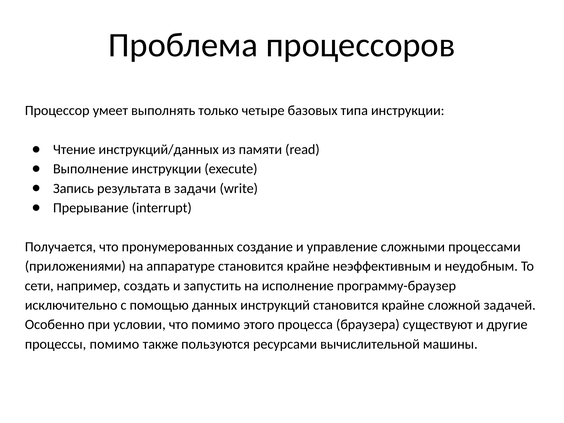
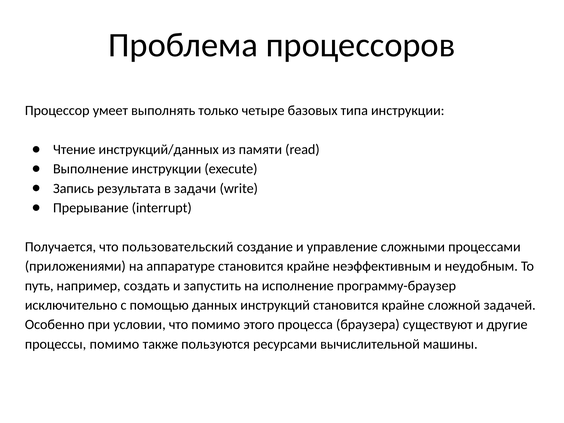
пронумерованных: пронумерованных -> пользовательский (178, 247)
сети: сети -> путь (39, 286)
